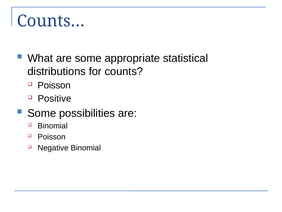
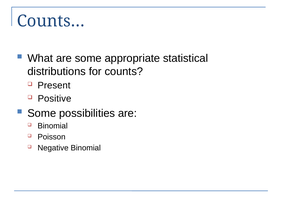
Poisson: Poisson -> Present (54, 85)
